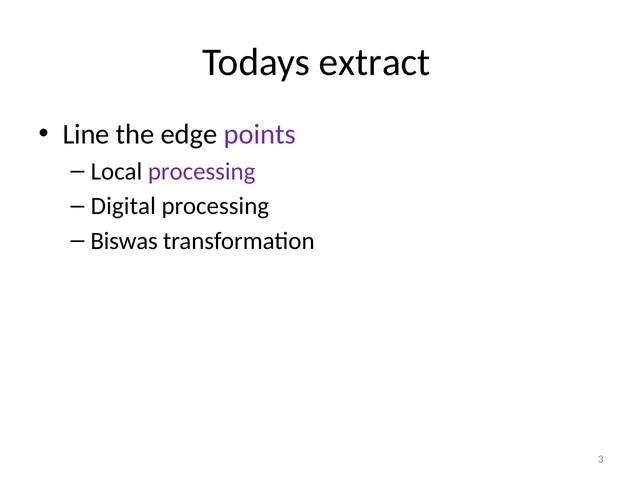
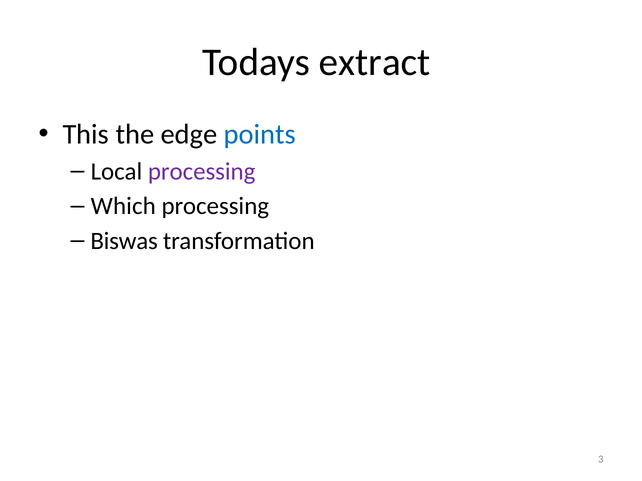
Line: Line -> This (86, 135)
points colour: purple -> blue (260, 135)
Digital: Digital -> Which (123, 206)
